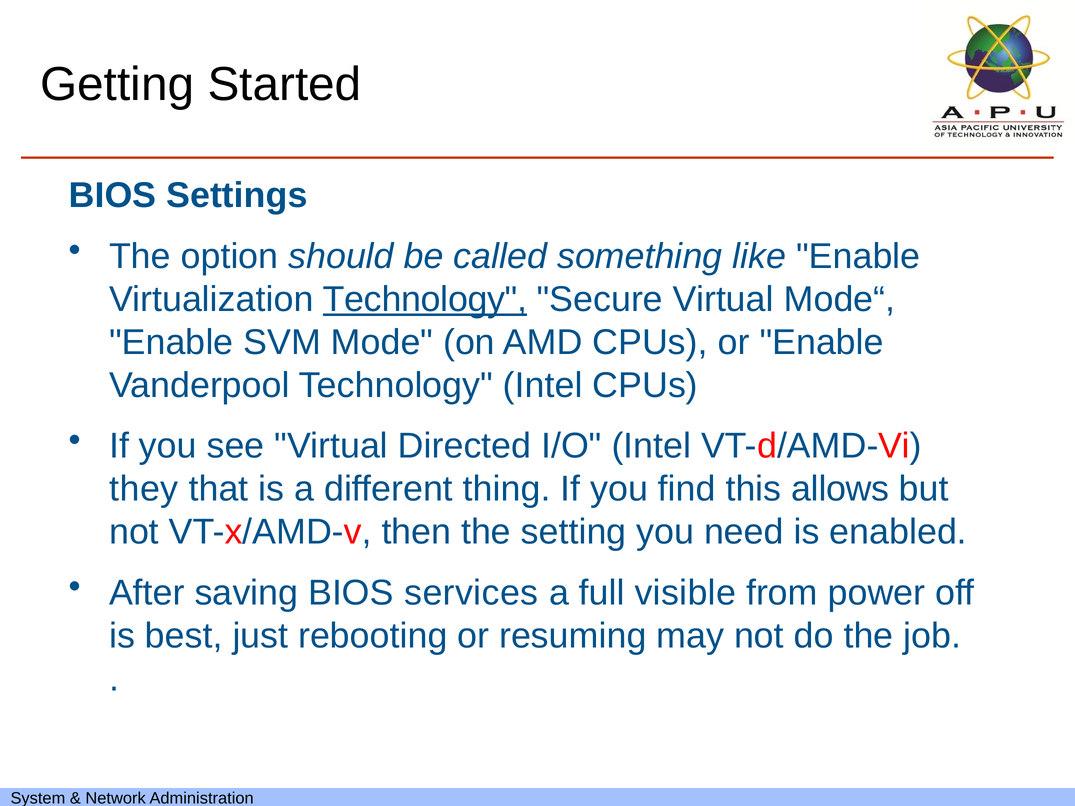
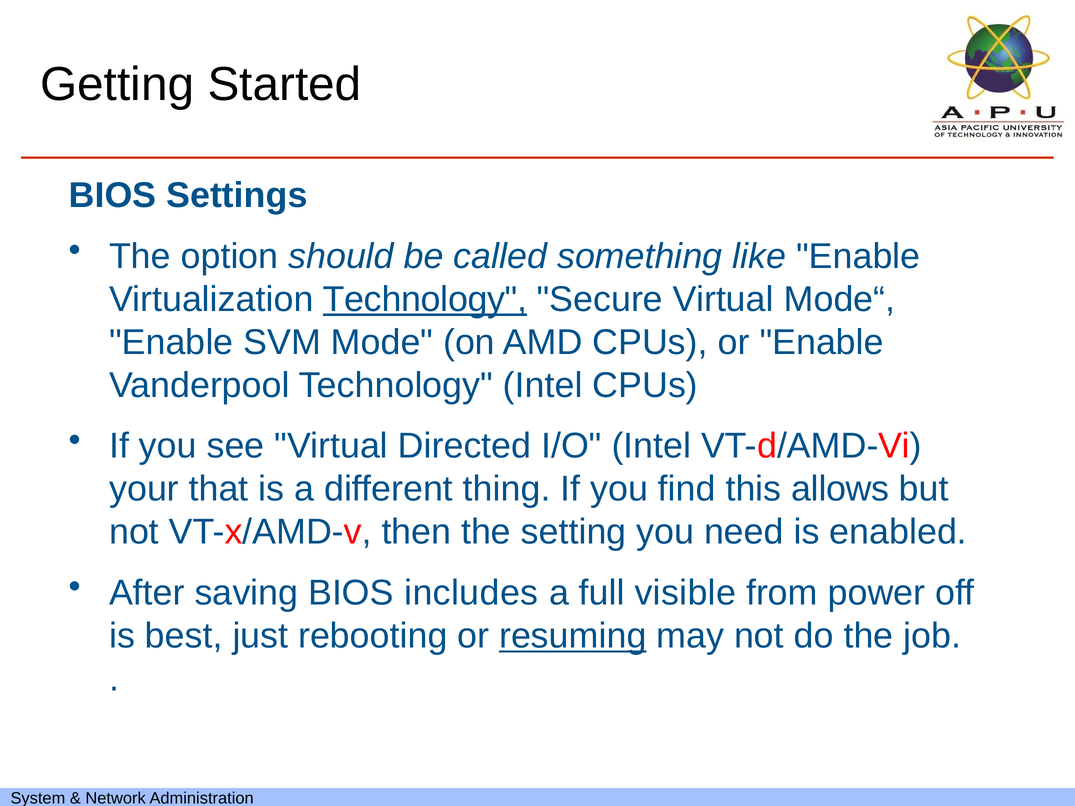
they: they -> your (144, 489)
services: services -> includes (471, 593)
resuming underline: none -> present (573, 636)
